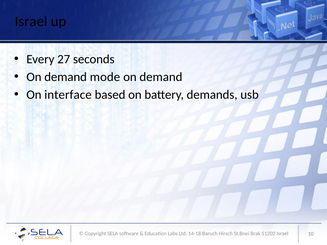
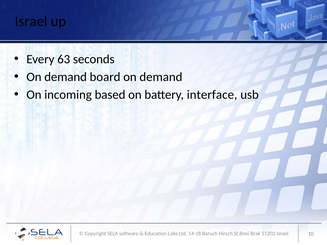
27: 27 -> 63 (64, 59)
mode: mode -> board (105, 77)
interface: interface -> incoming (68, 95)
demands: demands -> interface (212, 95)
